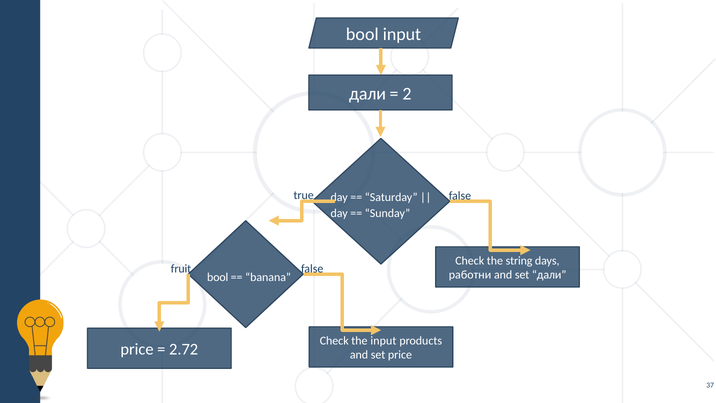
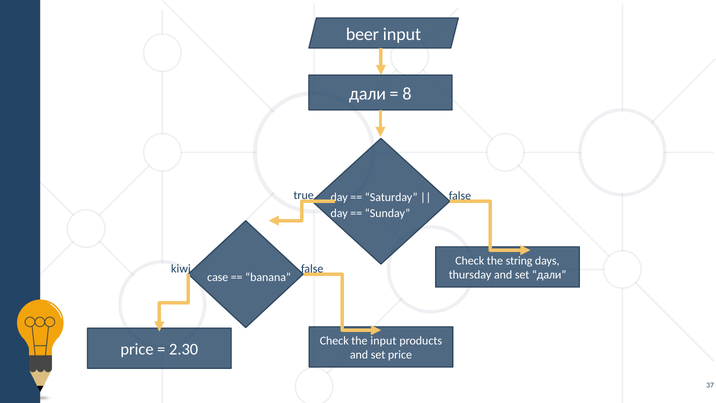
bool: bool -> beer (362, 34)
2: 2 -> 8 (407, 94)
fruit: fruit -> kiwi (181, 269)
работни: работни -> thursday (470, 275)
bool: bool -> case (218, 277)
2.72: 2.72 -> 2.30 (184, 349)
